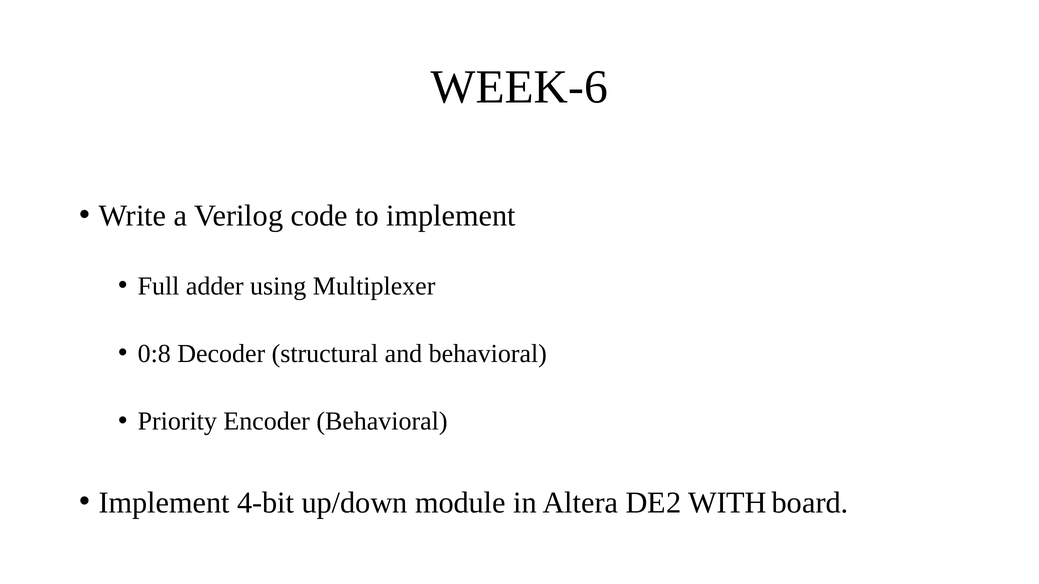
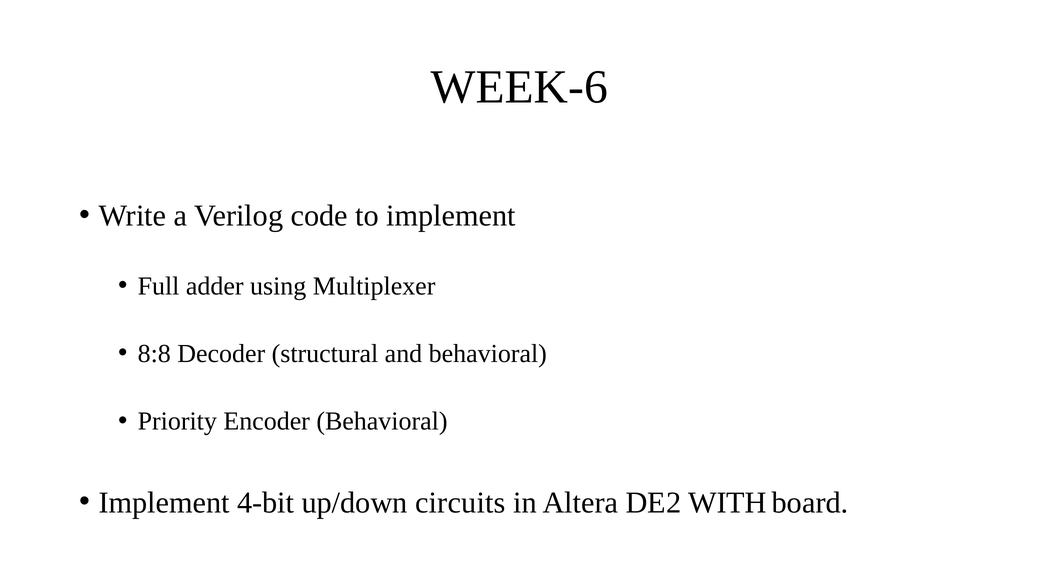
0:8: 0:8 -> 8:8 (154, 354)
module: module -> circuits (460, 503)
